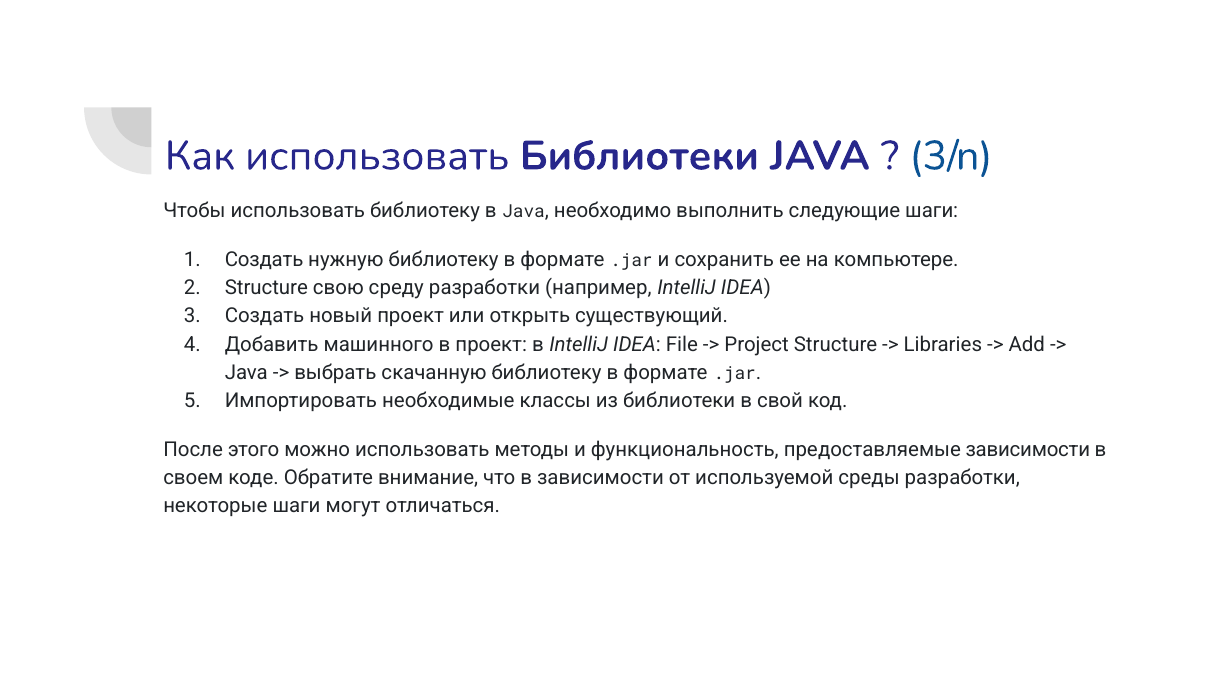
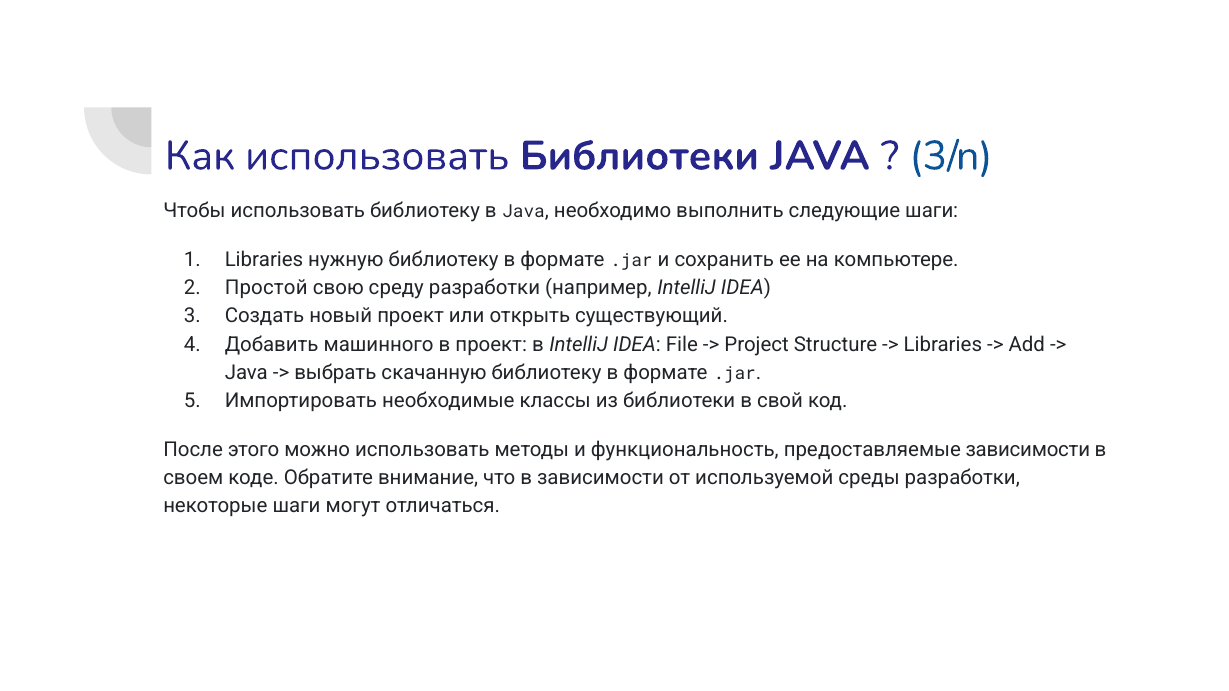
Создать: Создать -> Libraries (264, 260)
Structure: Structure -> Простой (266, 288)
